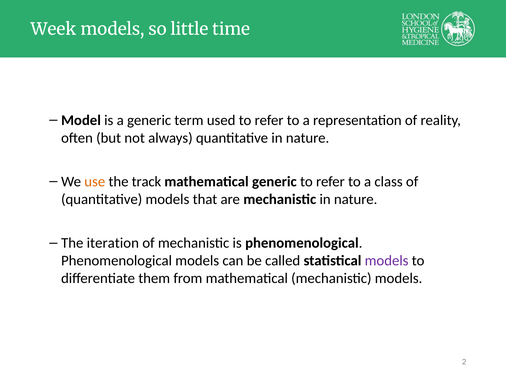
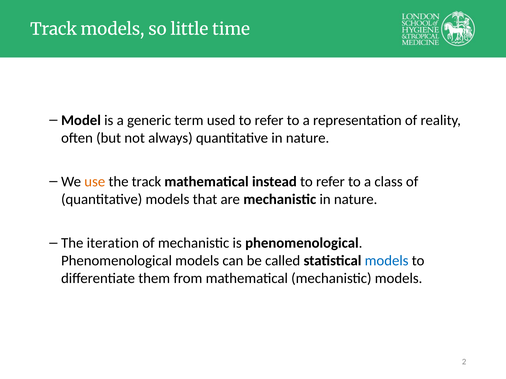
Week: Week -> Track (54, 29)
mathematical generic: generic -> instead (274, 182)
models colour: purple -> blue (387, 261)
